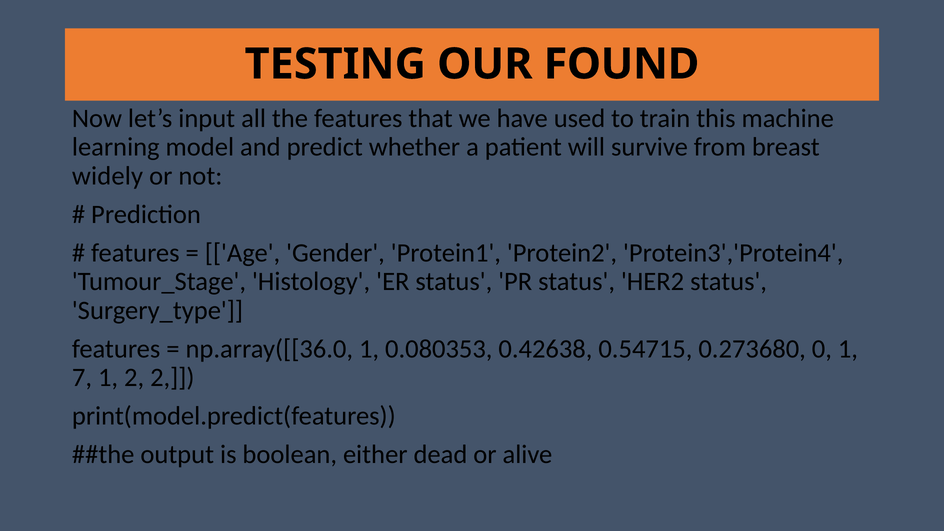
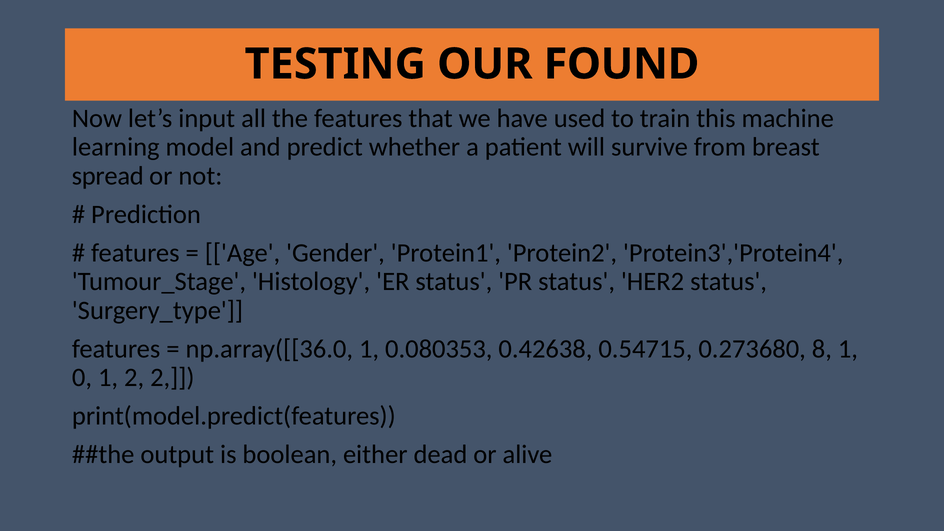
widely: widely -> spread (108, 176)
0: 0 -> 8 (822, 349)
7: 7 -> 0 (82, 378)
